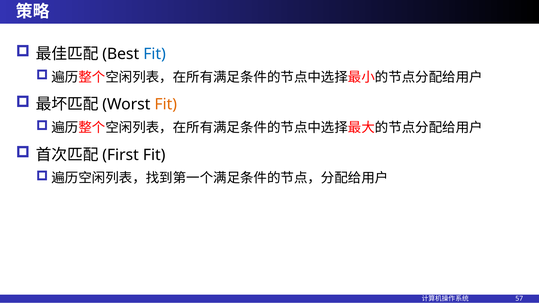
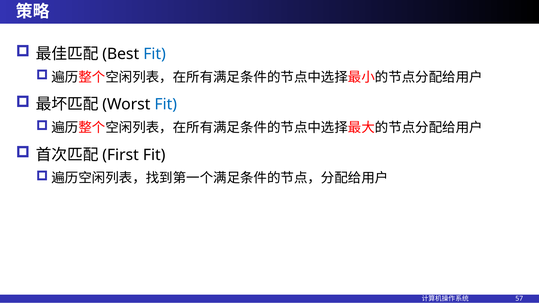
Fit colour: orange -> blue (166, 104)
